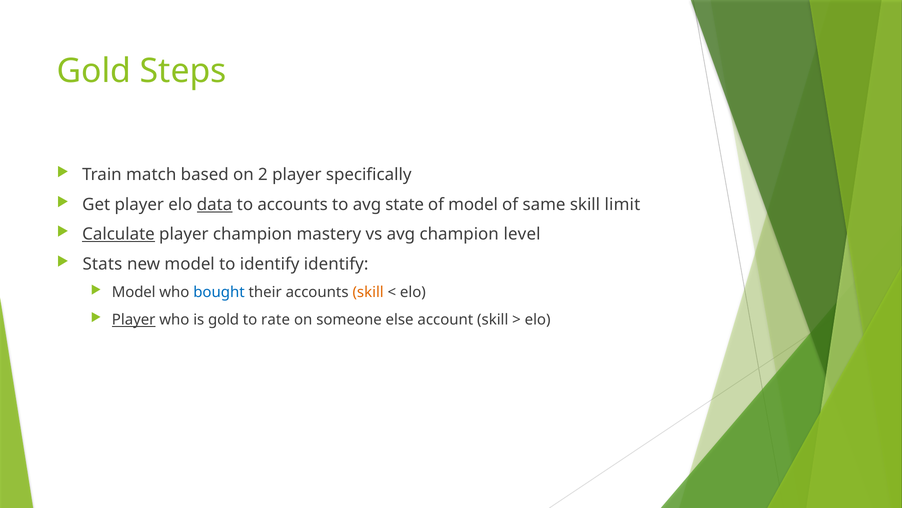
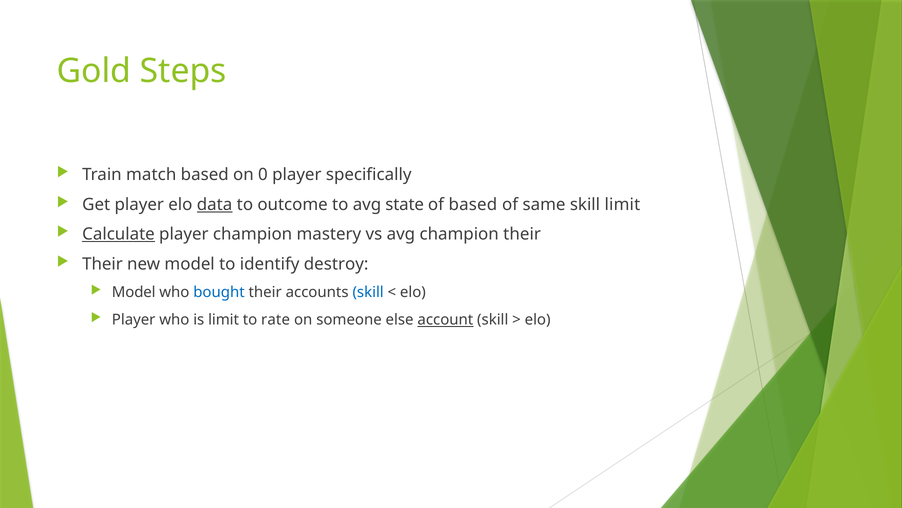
2: 2 -> 0 (263, 175)
to accounts: accounts -> outcome (293, 204)
of model: model -> based (473, 204)
champion level: level -> their (522, 234)
Stats: Stats -> Their (103, 264)
identify identify: identify -> destroy (336, 264)
skill colour: orange -> blue (368, 292)
Player underline: present -> none (134, 320)
is gold: gold -> limit (224, 320)
account underline: none -> present (445, 320)
